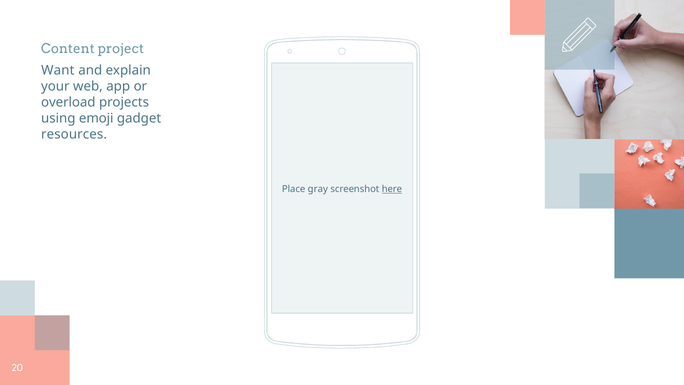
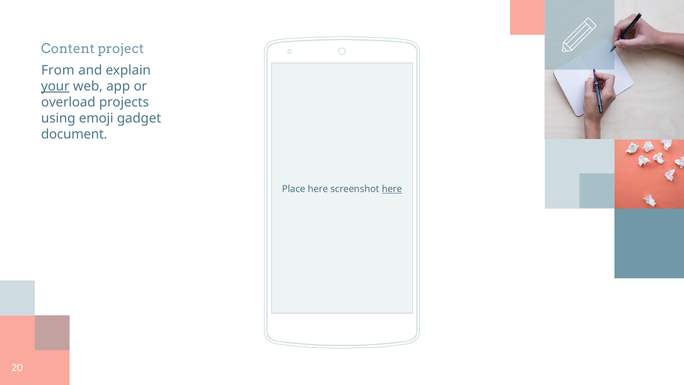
Want: Want -> From (58, 70)
your underline: none -> present (55, 86)
resources: resources -> document (74, 134)
Place gray: gray -> here (318, 189)
